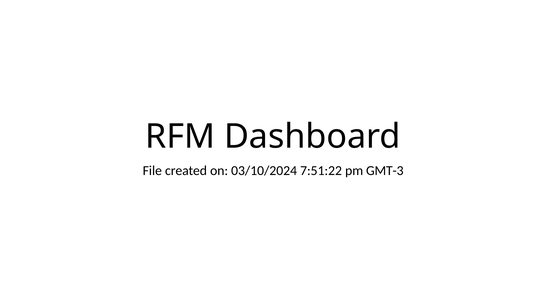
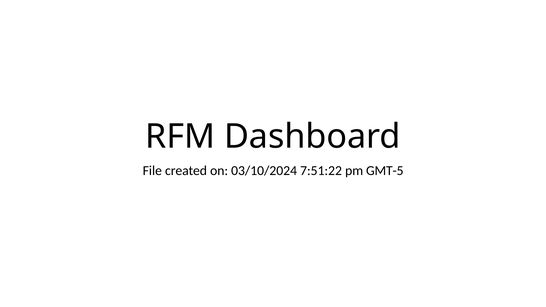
GMT-3: GMT-3 -> GMT-5 (385, 171)
